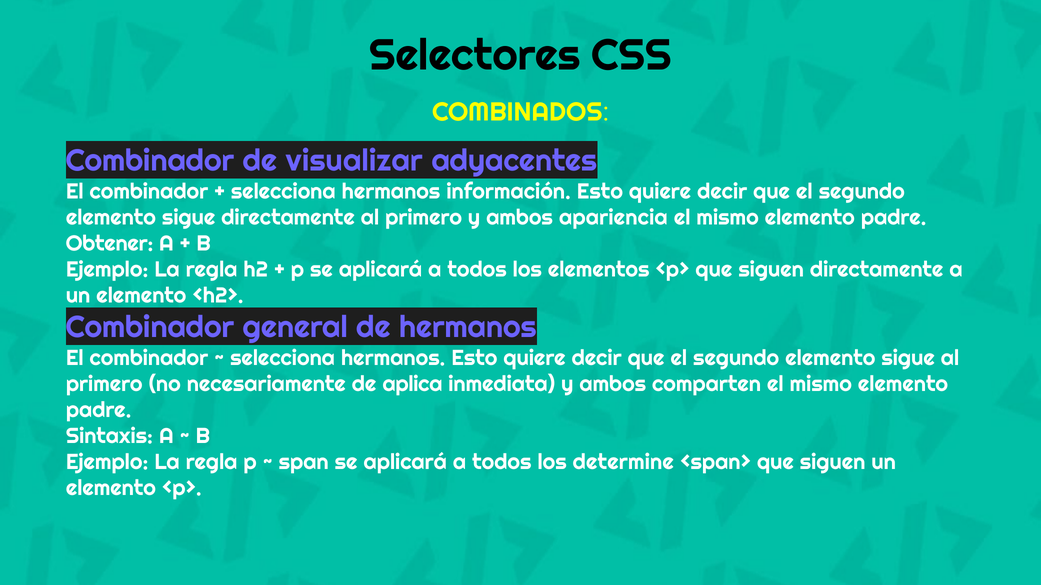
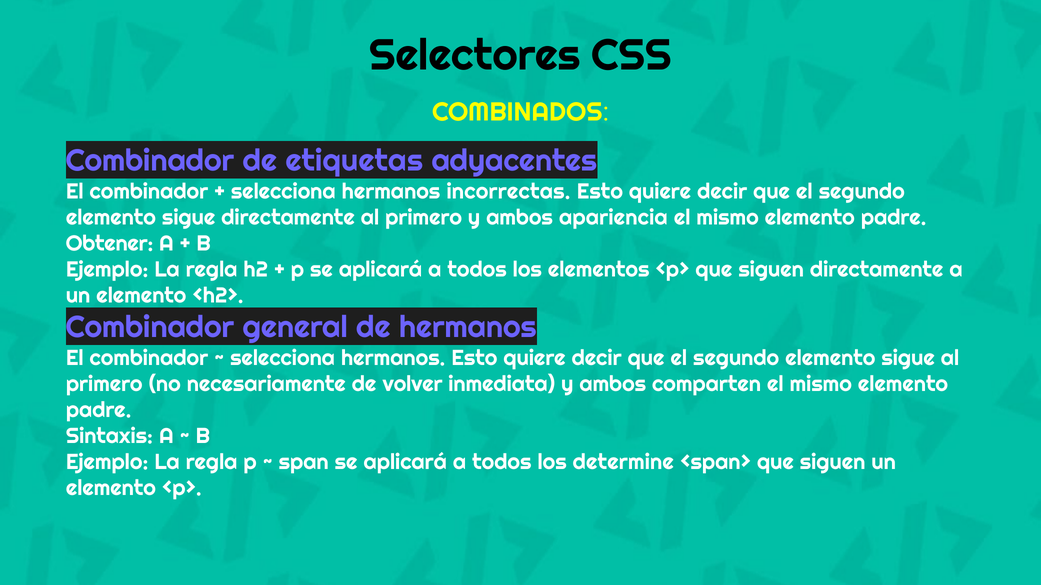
visualizar: visualizar -> etiquetas (354, 161)
información: información -> incorrectas (508, 192)
aplica: aplica -> volver (412, 384)
